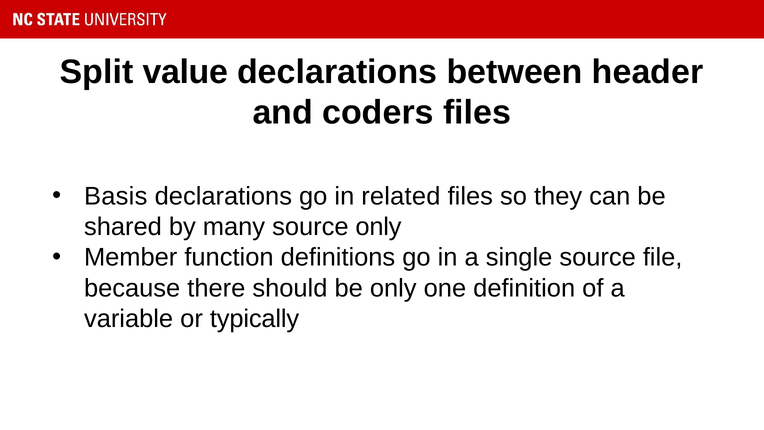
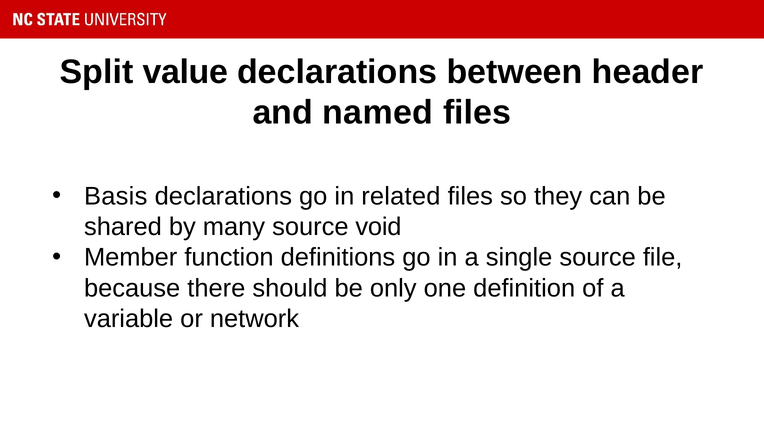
coders: coders -> named (378, 113)
source only: only -> void (378, 227)
typically: typically -> network (254, 319)
